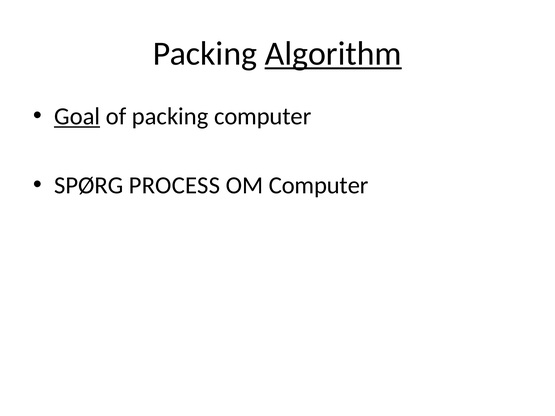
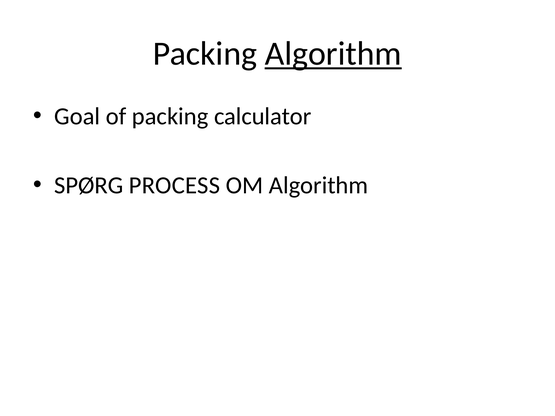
Goal underline: present -> none (77, 116)
packing computer: computer -> calculator (263, 116)
OM Computer: Computer -> Algorithm (319, 186)
